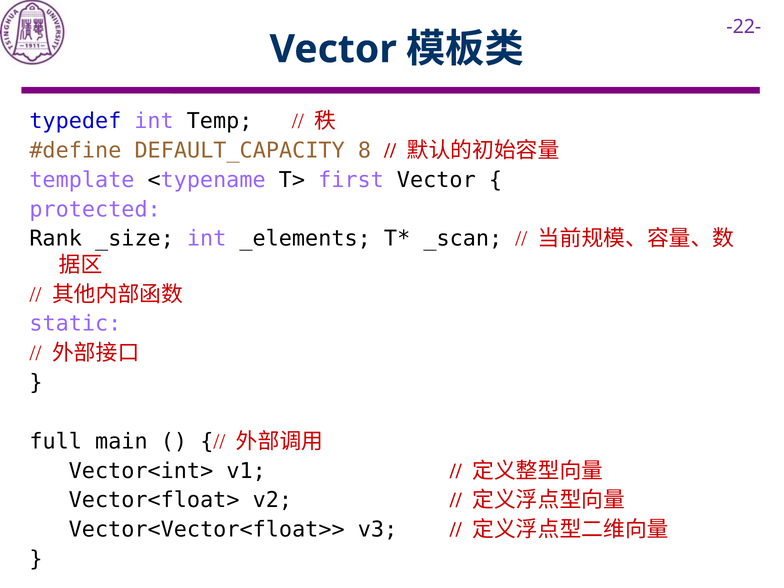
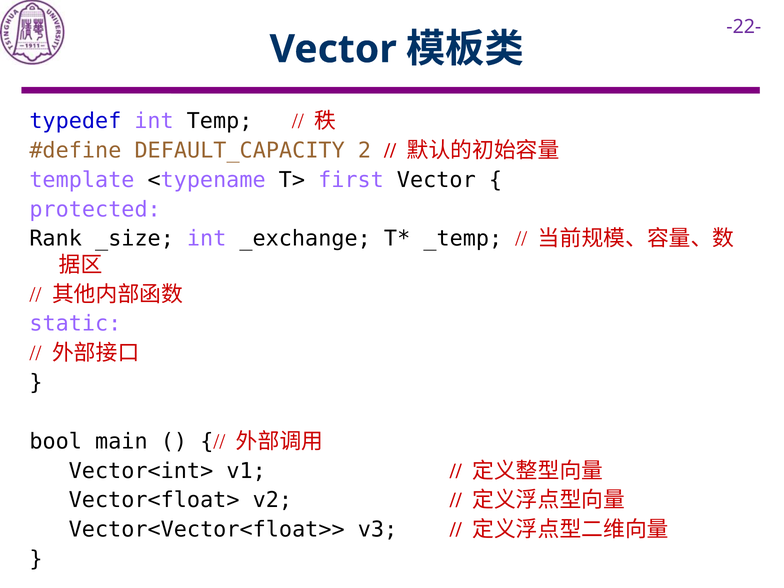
8: 8 -> 2 (364, 151)
_elements: _elements -> _exchange (305, 239)
_scan: _scan -> _temp (463, 239)
full: full -> bool (56, 441)
